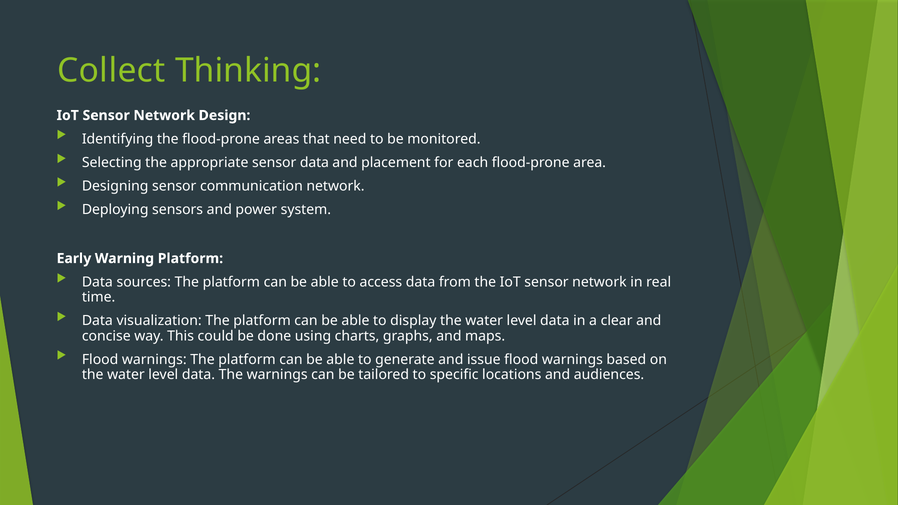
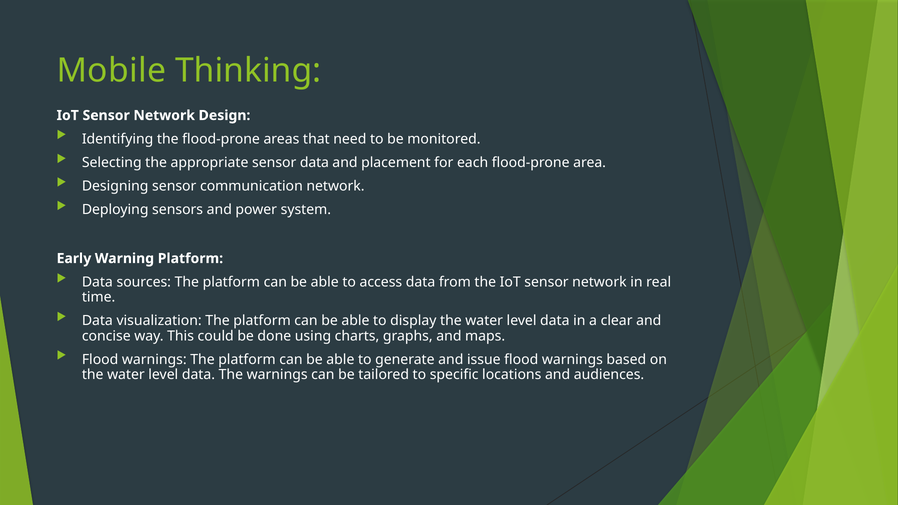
Collect: Collect -> Mobile (111, 71)
